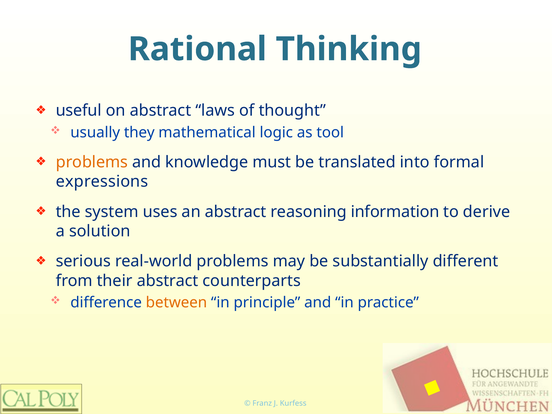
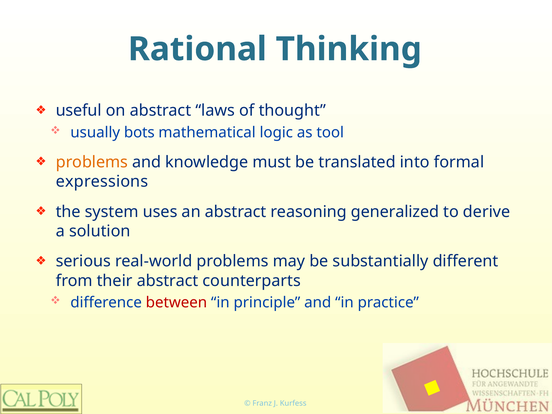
they: they -> bots (139, 132)
information: information -> generalized (395, 212)
between colour: orange -> red (176, 303)
